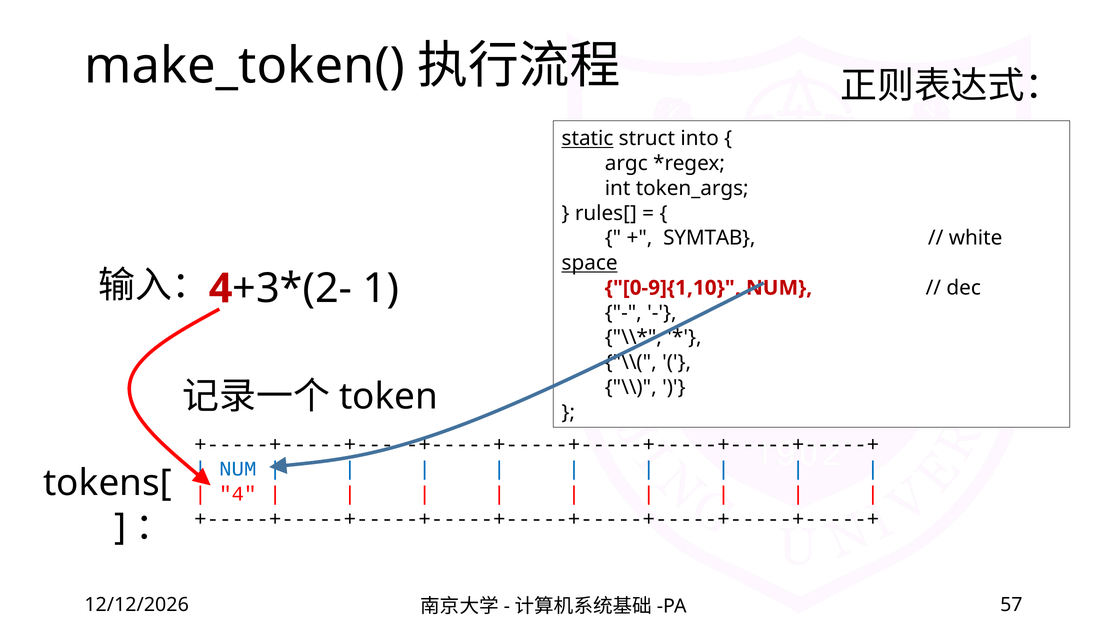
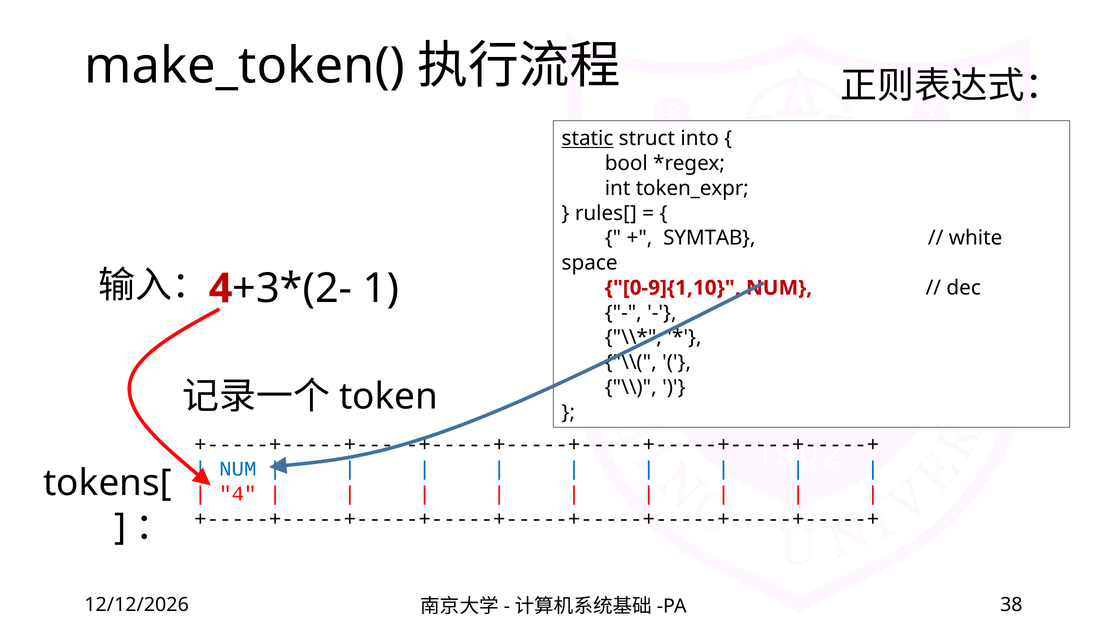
argc: argc -> bool (626, 164)
token_args: token_args -> token_expr (692, 189)
space underline: present -> none (590, 263)
57: 57 -> 38 (1011, 605)
